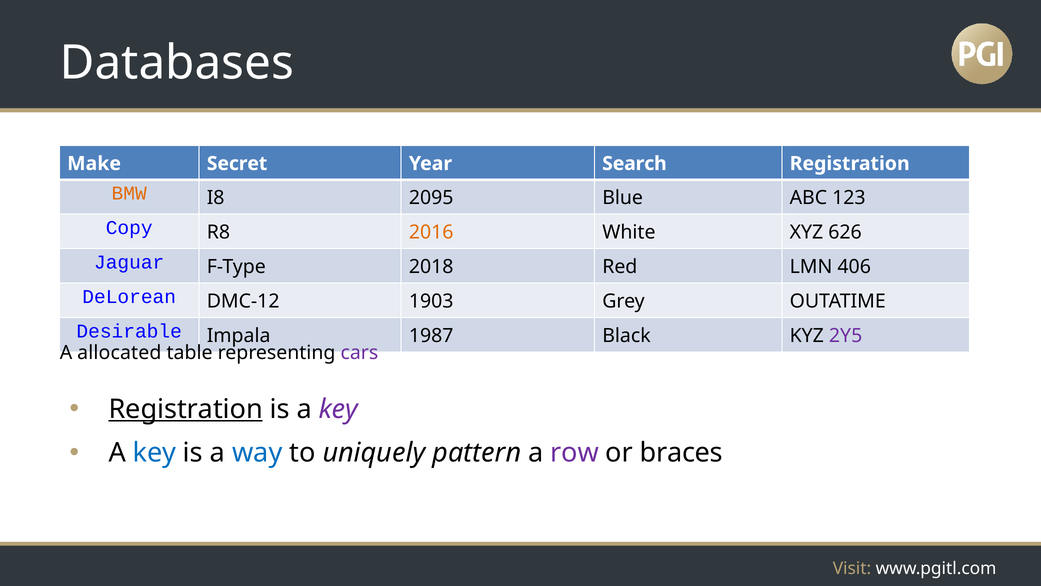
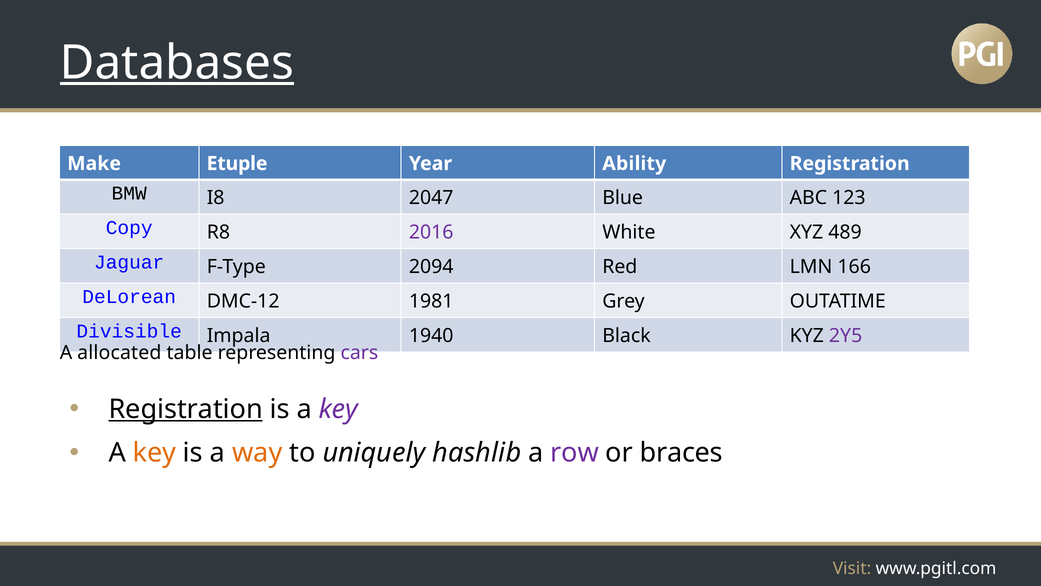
Databases underline: none -> present (177, 63)
Secret: Secret -> Etuple (237, 163)
Search: Search -> Ability (634, 163)
BMW colour: orange -> black (129, 193)
2095: 2095 -> 2047 (431, 198)
2016 colour: orange -> purple (431, 232)
626: 626 -> 489 (845, 232)
2018: 2018 -> 2094 (431, 267)
406: 406 -> 166 (854, 267)
1903: 1903 -> 1981 (431, 301)
Desirable: Desirable -> Divisible (129, 331)
1987: 1987 -> 1940 (431, 335)
key colour: blue -> orange (154, 453)
way colour: blue -> orange (257, 453)
pattern: pattern -> hashlib (477, 453)
